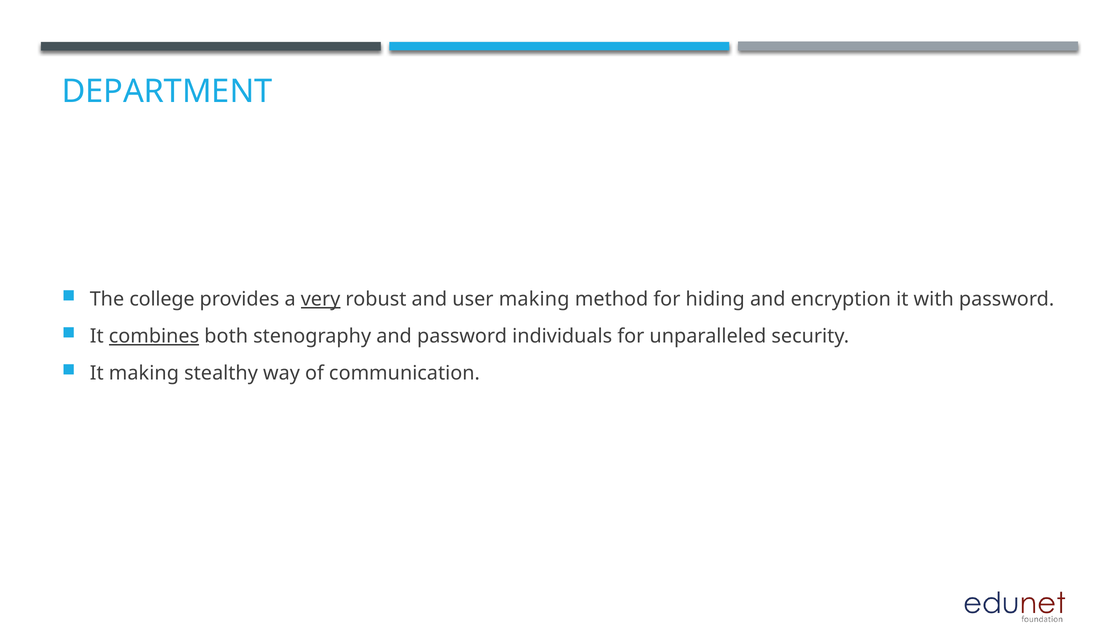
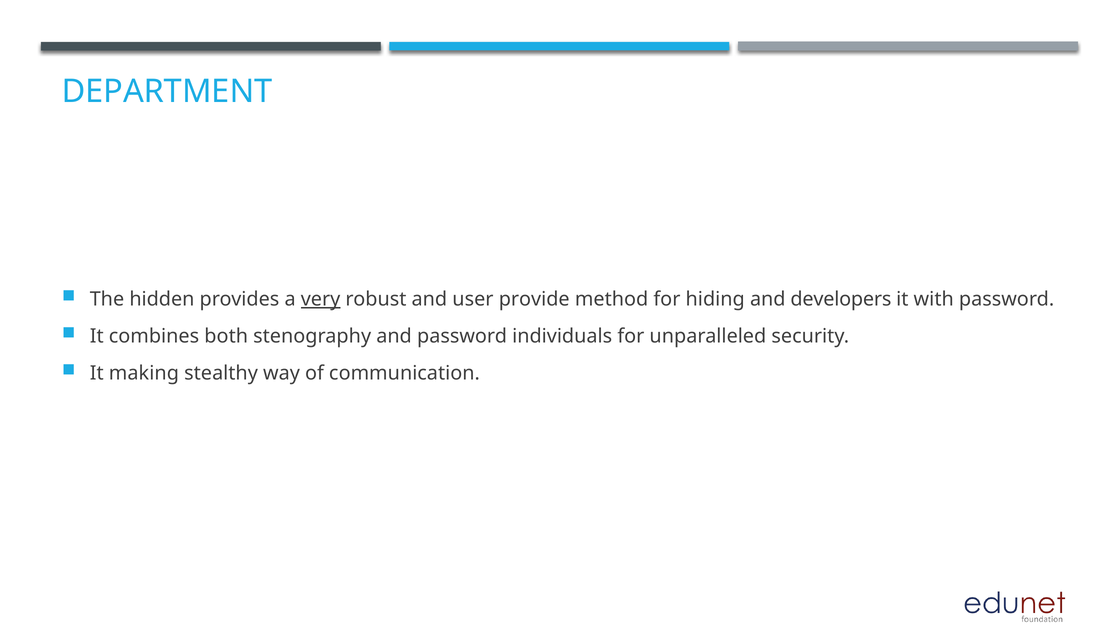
college: college -> hidden (162, 299)
user making: making -> provide (534, 299)
encryption: encryption -> developers (841, 299)
combines underline: present -> none (154, 337)
